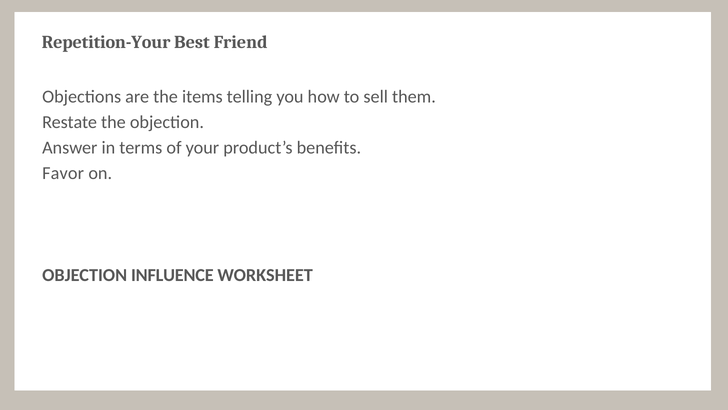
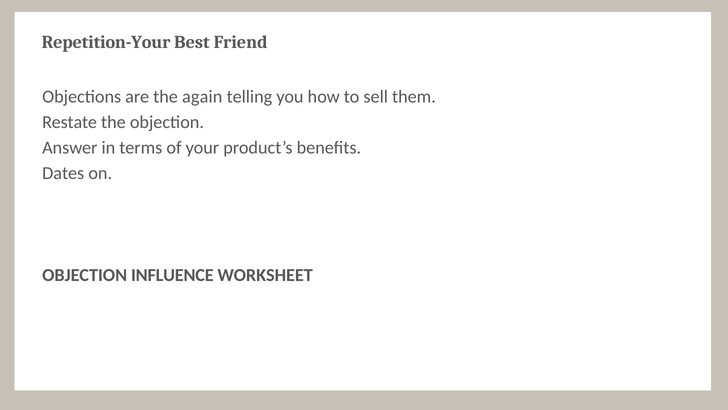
items: items -> again (202, 97)
Favor: Favor -> Dates (63, 173)
